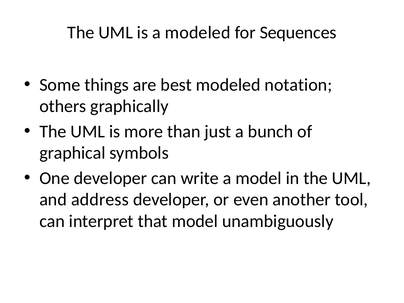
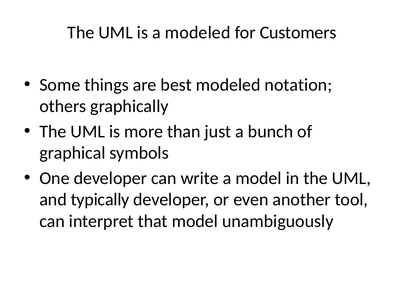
Sequences: Sequences -> Customers (298, 33)
address: address -> typically (100, 200)
